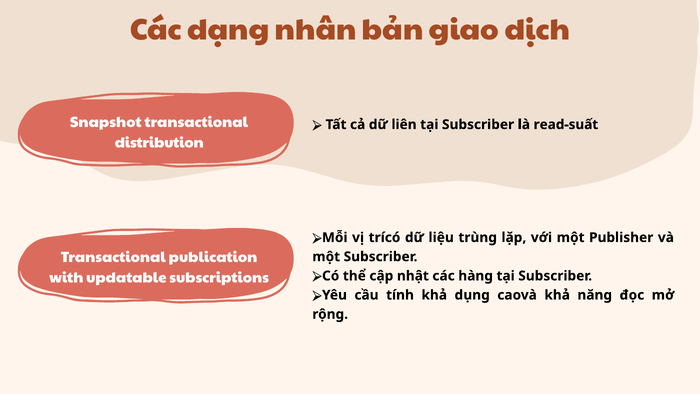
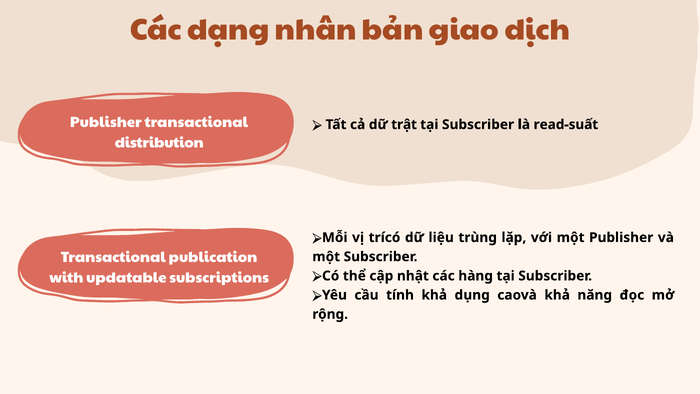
Snapshot: Snapshot -> Publisher (106, 122)
liên: liên -> trật (404, 124)
